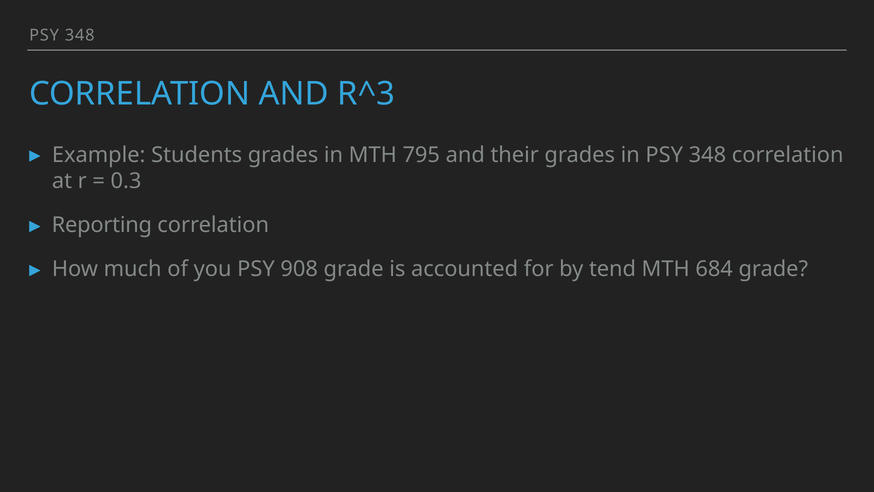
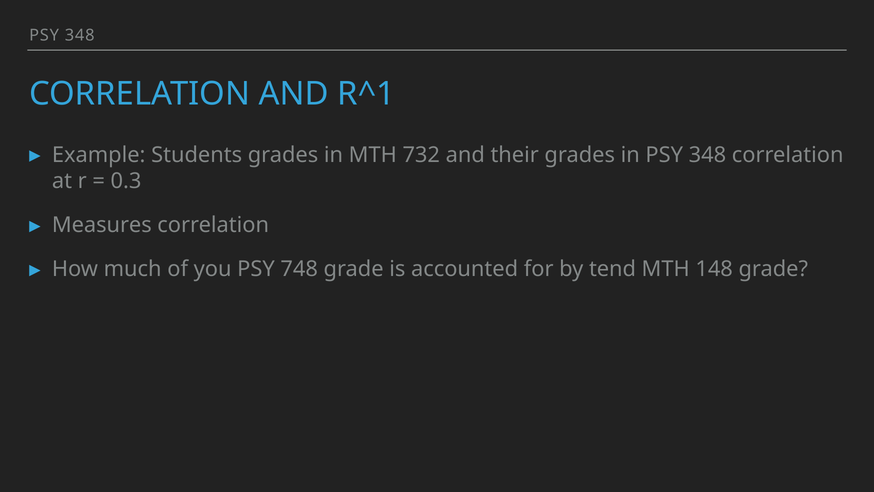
R^3: R^3 -> R^1 (366, 94)
795: 795 -> 732 (421, 155)
Reporting: Reporting -> Measures (102, 225)
908: 908 -> 748 (299, 269)
684: 684 -> 148 (714, 269)
